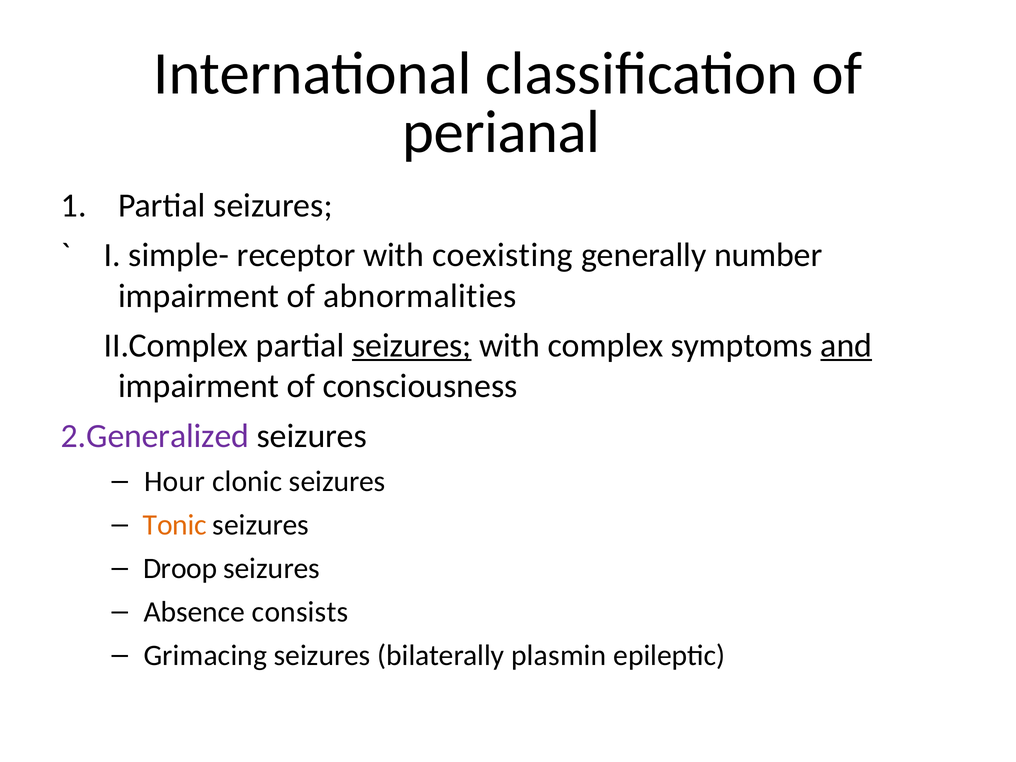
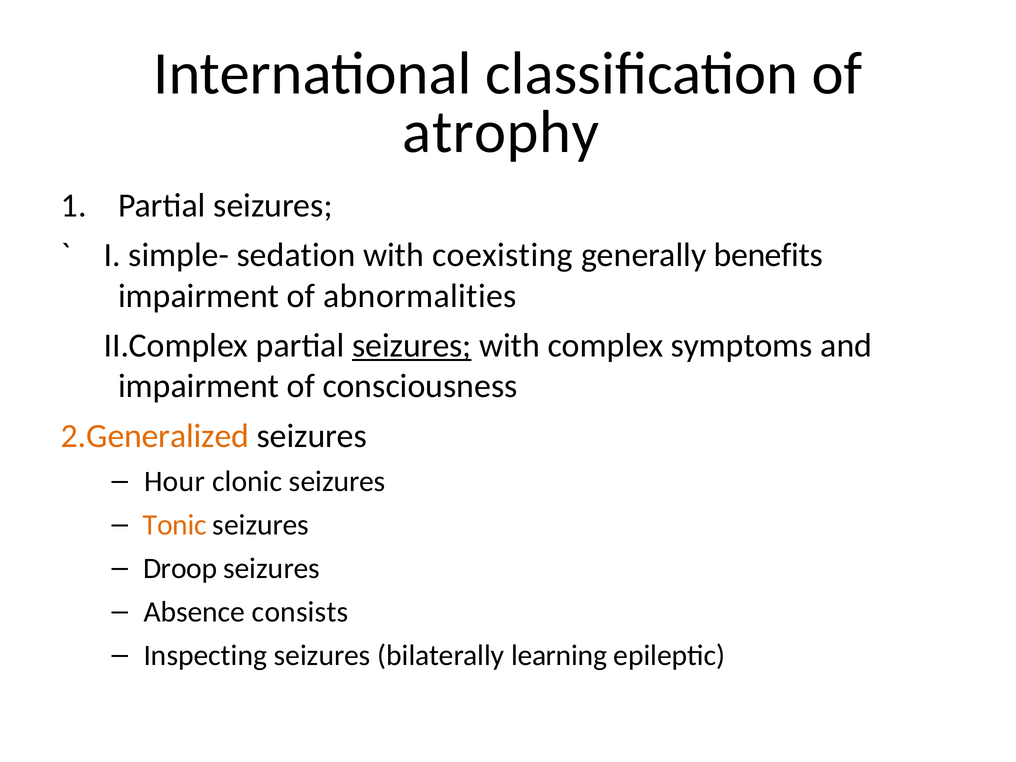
perianal: perianal -> atrophy (501, 132)
receptor: receptor -> sedation (296, 255)
number: number -> benefits (768, 255)
and underline: present -> none (846, 346)
2.Generalized colour: purple -> orange (155, 436)
Grimacing: Grimacing -> Inspecting (205, 656)
plasmin: plasmin -> learning (559, 656)
